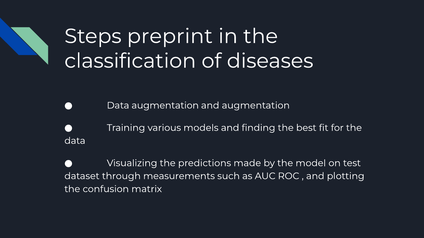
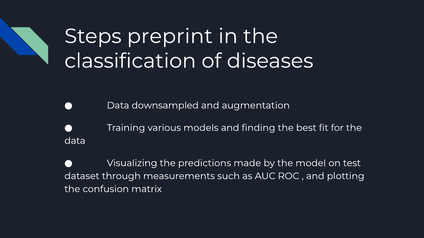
Data augmentation: augmentation -> downsampled (165, 106)
